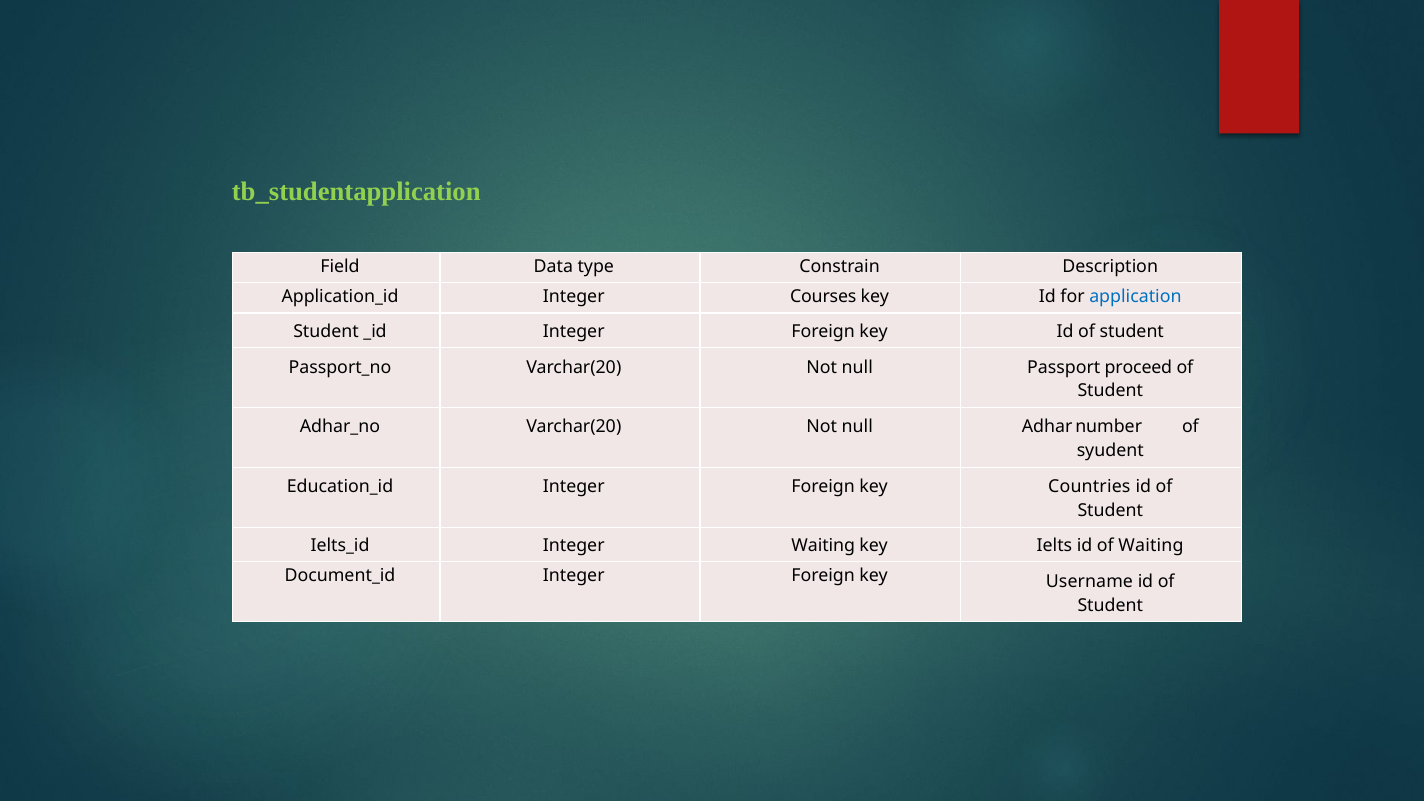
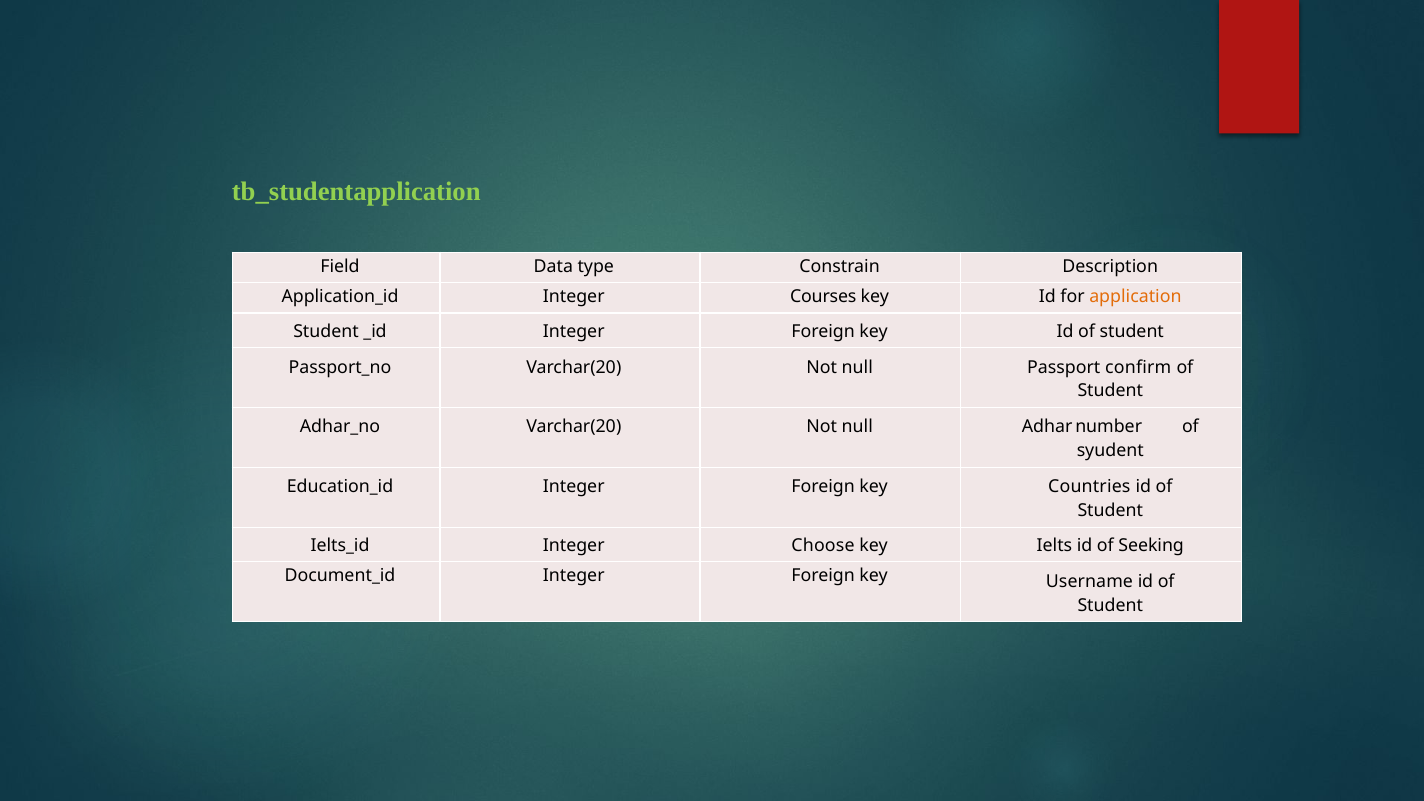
application colour: blue -> orange (1135, 297)
proceed: proceed -> confirm (1138, 367)
Integer Waiting: Waiting -> Choose (823, 545)
of Waiting: Waiting -> Seeking (1151, 545)
